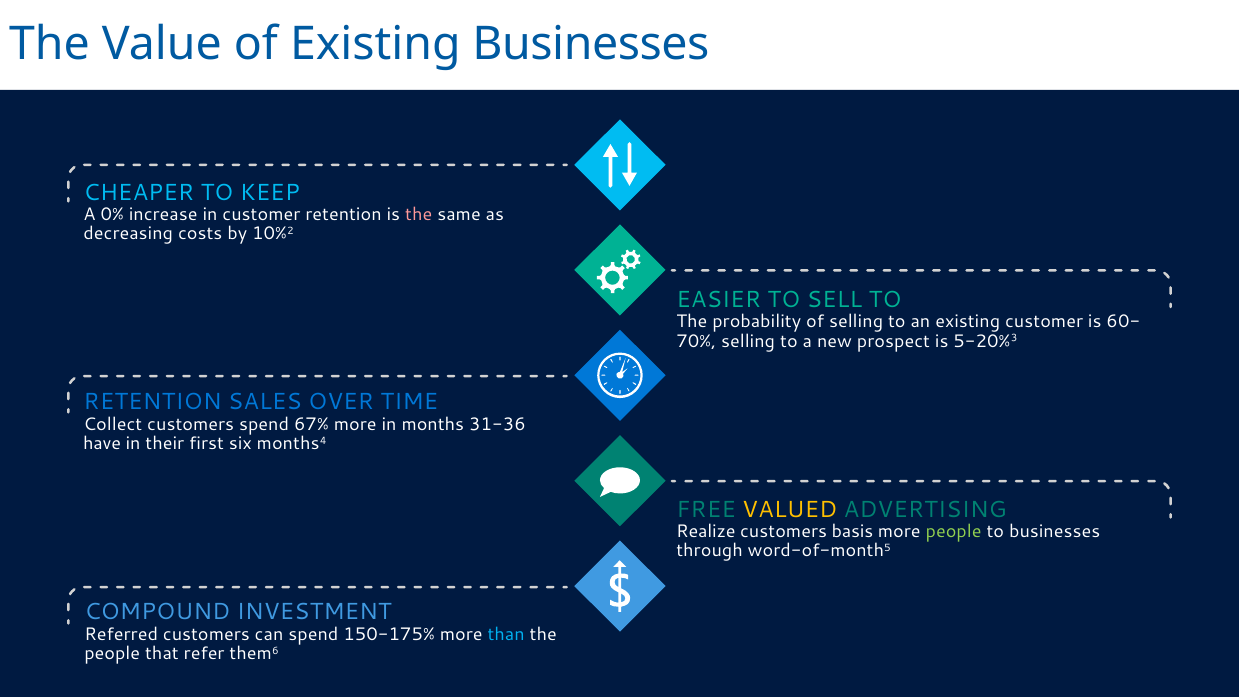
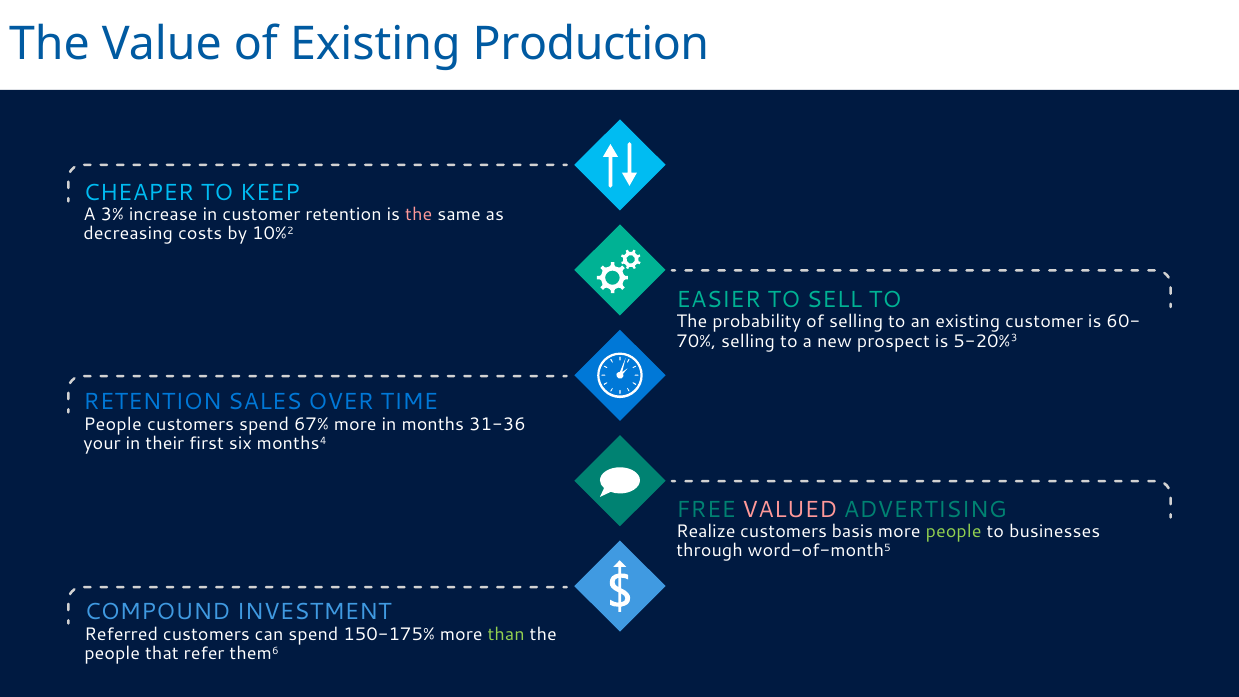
Existing Businesses: Businesses -> Production (591, 45)
0%: 0% -> 3% (112, 214)
Collect: Collect -> People (113, 424)
have: have -> your (102, 444)
VALUED colour: yellow -> pink (790, 509)
than colour: light blue -> light green (506, 634)
